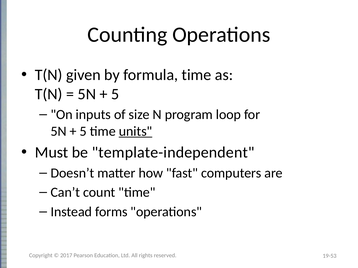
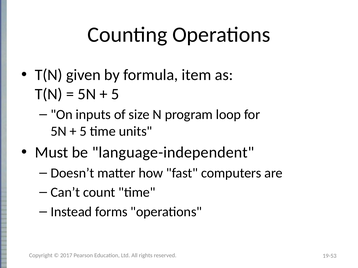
formula time: time -> item (197, 75)
units underline: present -> none (136, 131)
template-independent: template-independent -> language-independent (173, 153)
